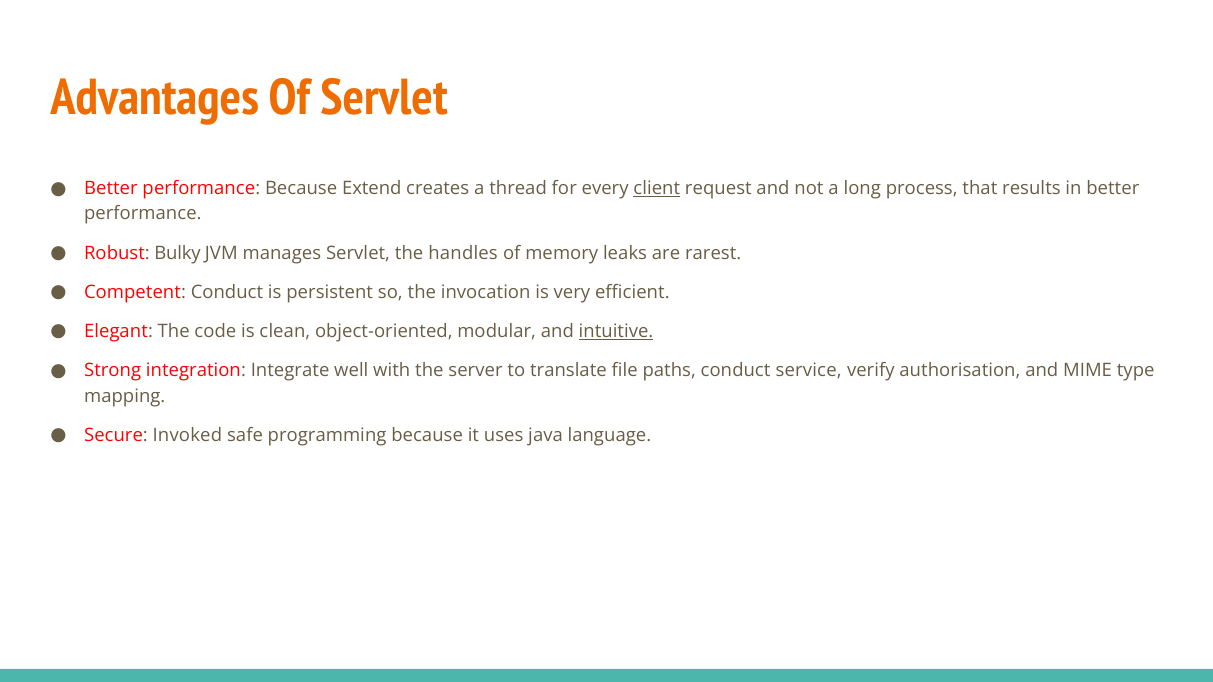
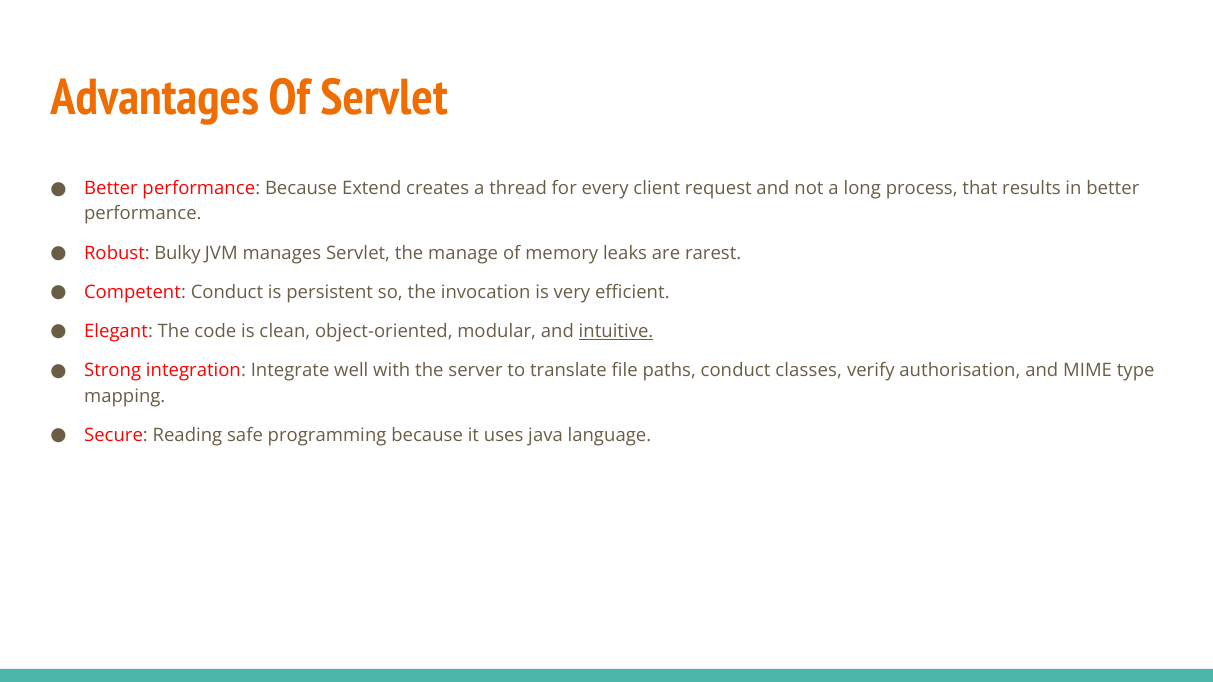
client underline: present -> none (657, 188)
handles: handles -> manage (463, 253)
service: service -> classes (809, 370)
Invoked: Invoked -> Reading (187, 435)
